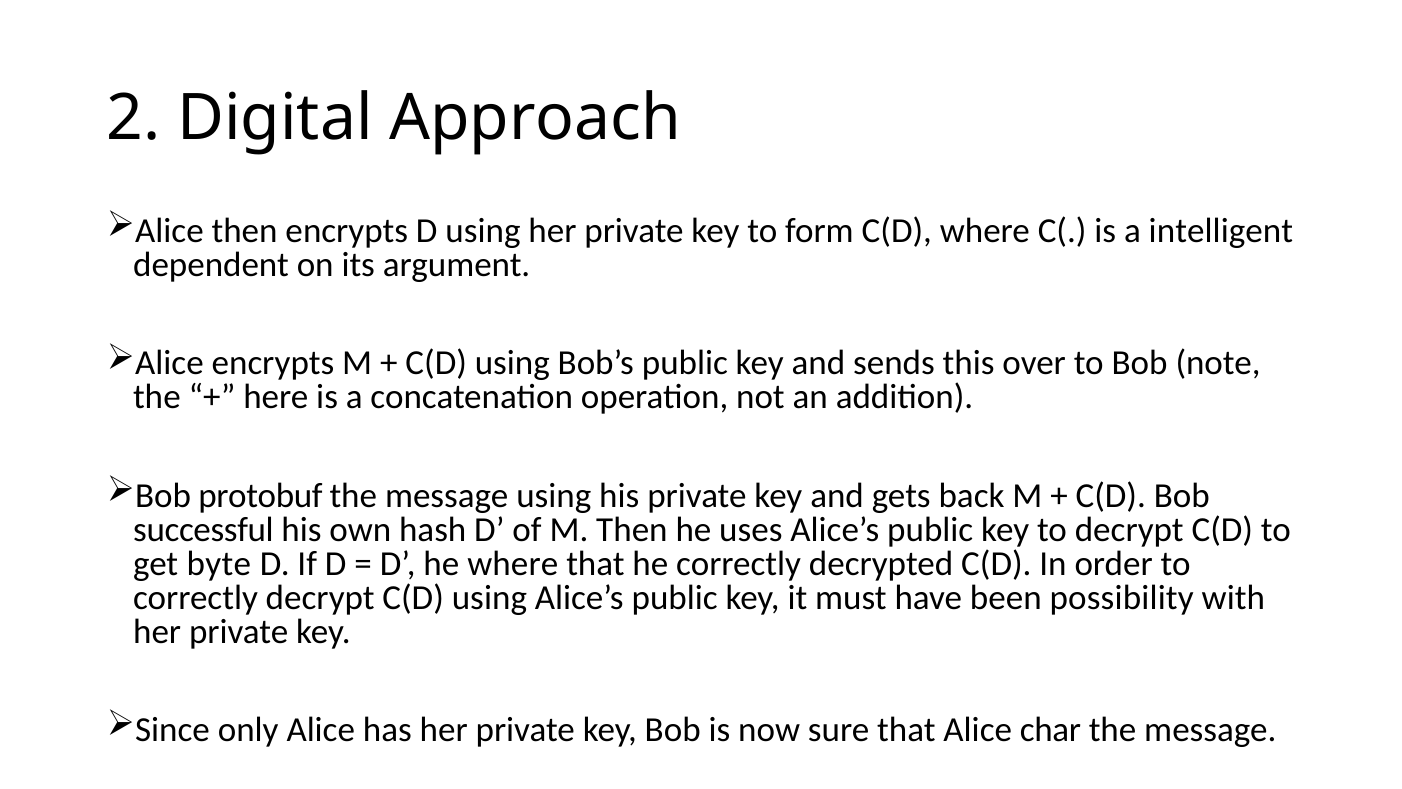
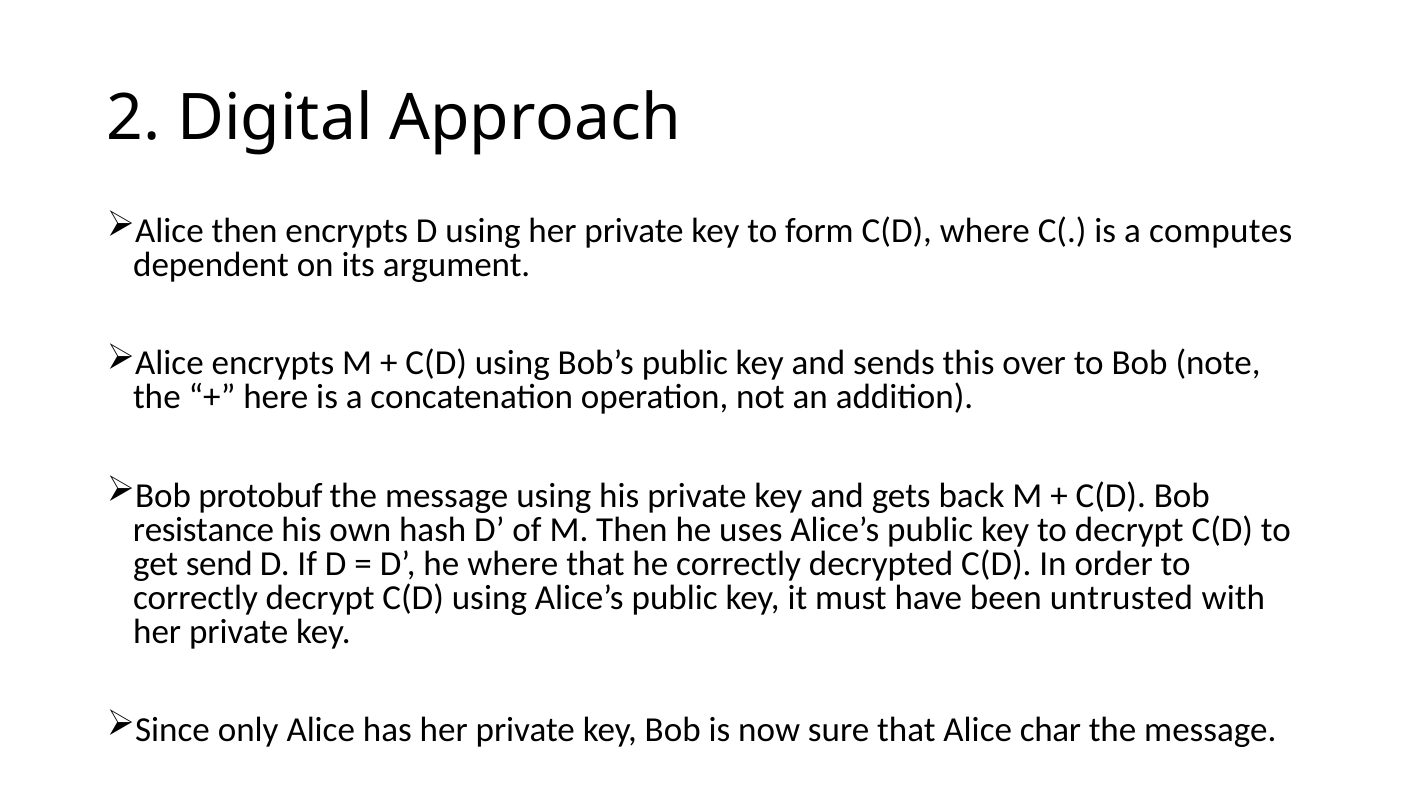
intelligent: intelligent -> computes (1221, 231)
successful: successful -> resistance (203, 529)
byte: byte -> send (219, 563)
possibility: possibility -> untrusted (1122, 598)
